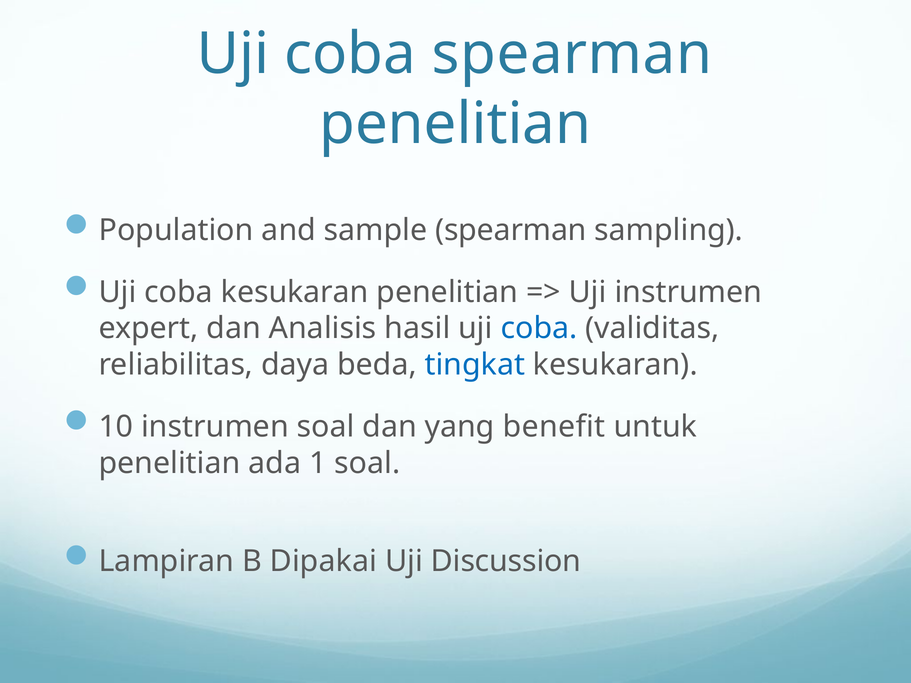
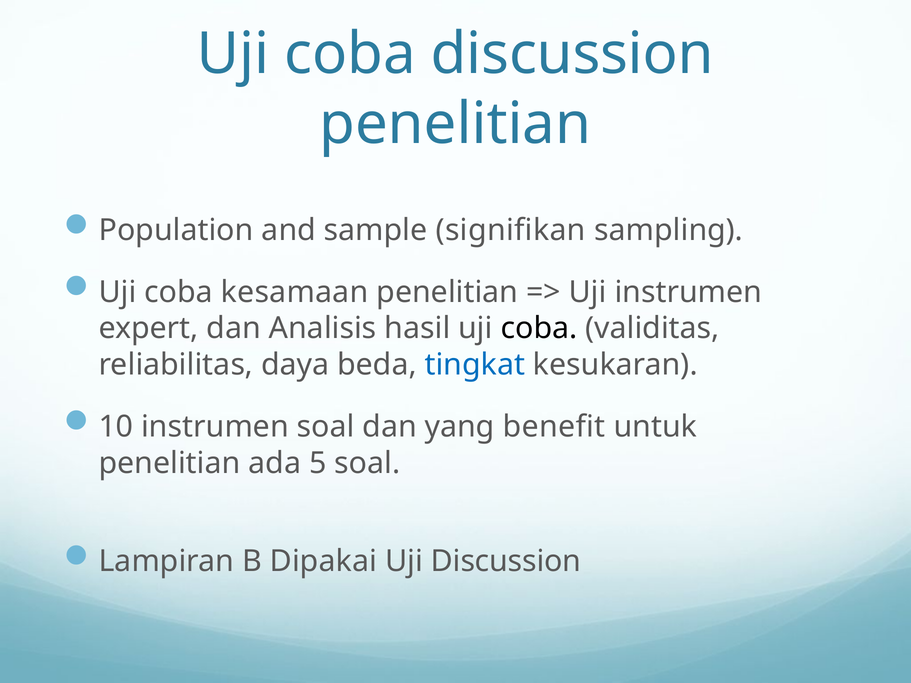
coba spearman: spearman -> discussion (572, 54)
sample spearman: spearman -> signifikan (511, 230)
coba kesukaran: kesukaran -> kesamaan (295, 292)
coba colour: blue -> black (539, 329)
1: 1 -> 5 (318, 463)
